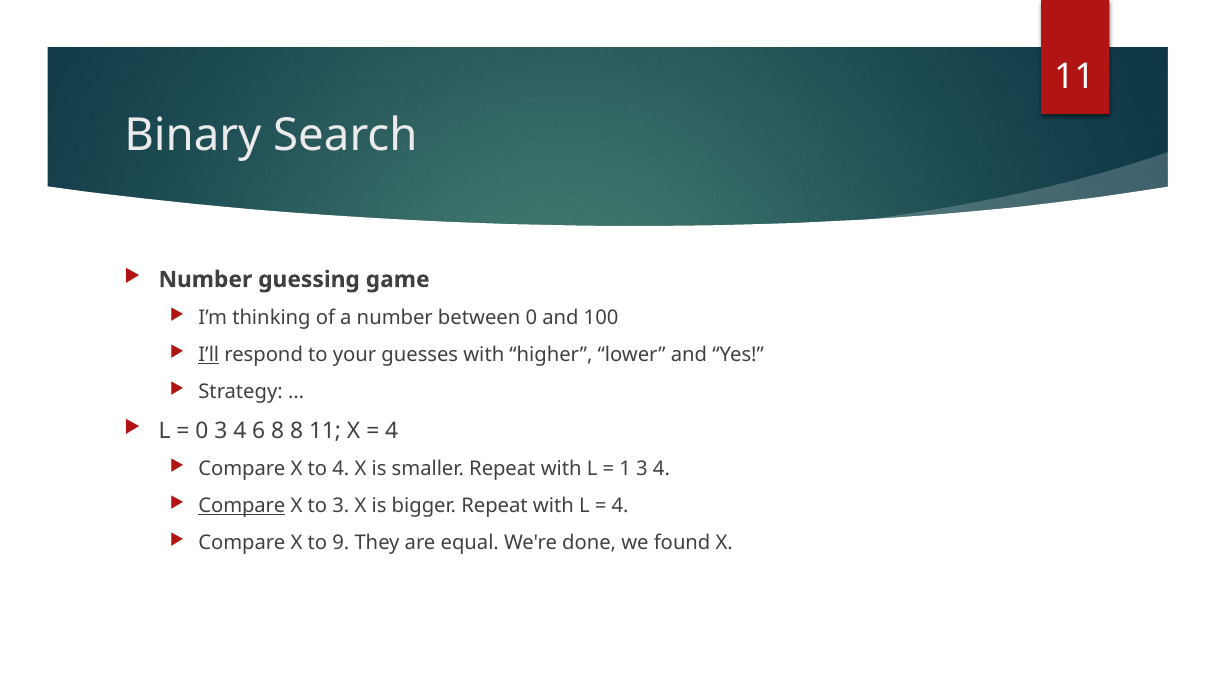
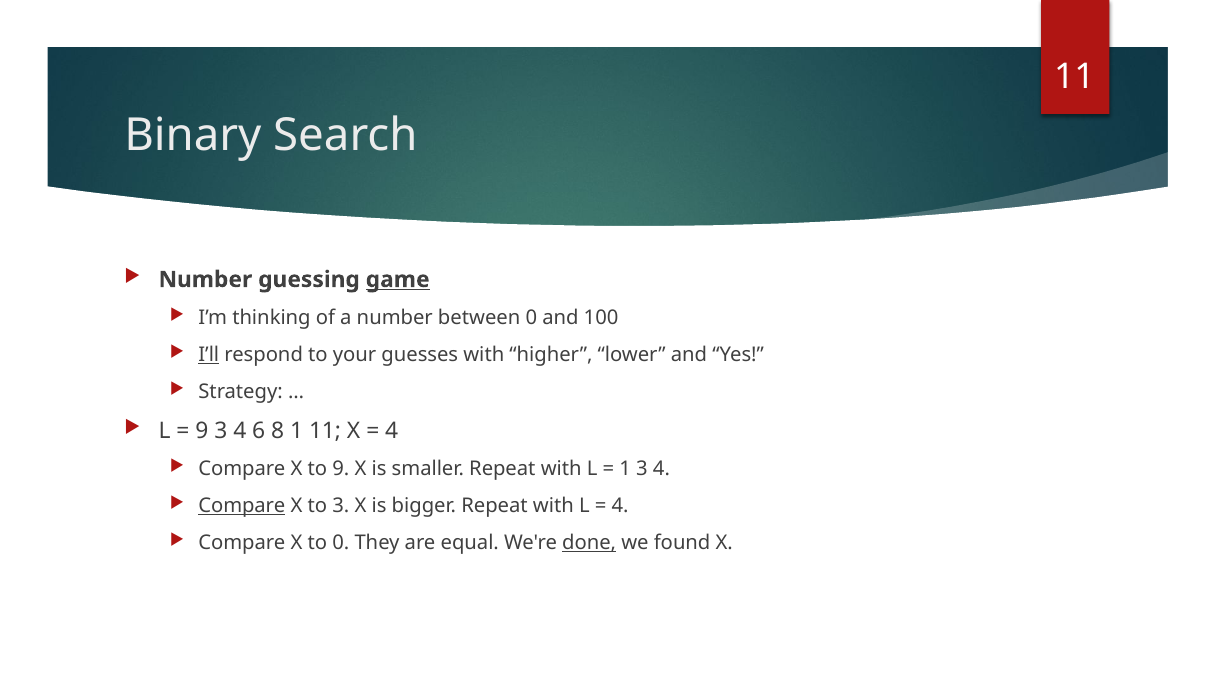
game underline: none -> present (398, 280)
0: 0 -> 9 (202, 430)
8 8: 8 -> 1 (297, 430)
to 4: 4 -> 9 (341, 469)
to 9: 9 -> 0 (341, 543)
done underline: none -> present (589, 543)
